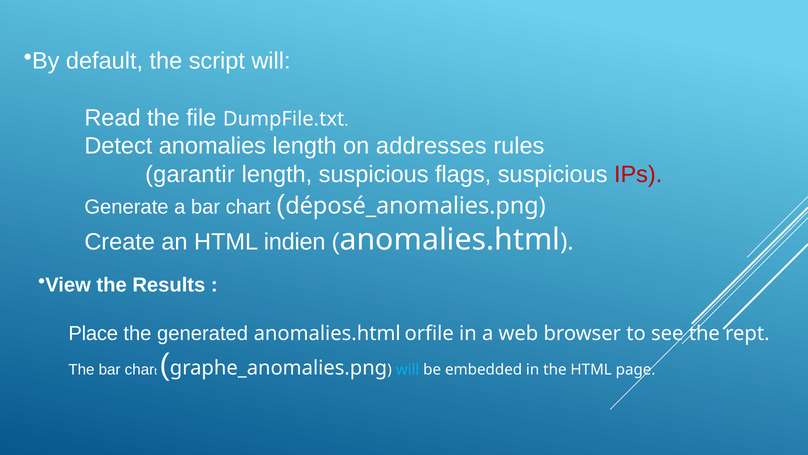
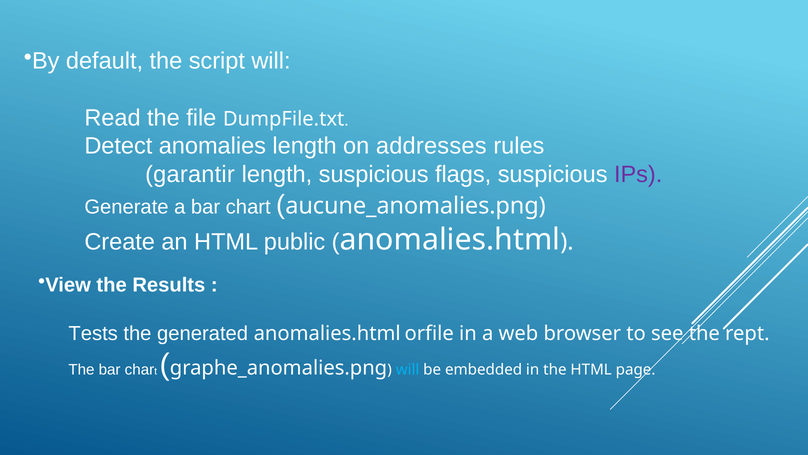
IPs colour: red -> purple (638, 174)
déposé_anomalies.png: déposé_anomalies.png -> aucune_anomalies.png (416, 206)
indien: indien -> public (295, 242)
Place: Place -> Tests (93, 333)
